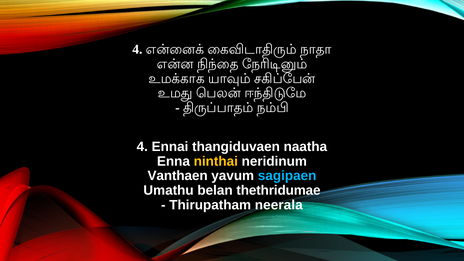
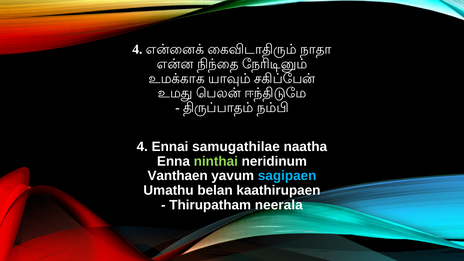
thangiduvaen: thangiduvaen -> samugathilae (236, 147)
ninthai colour: yellow -> light green (216, 161)
thethridumae: thethridumae -> kaathirupaen (278, 190)
